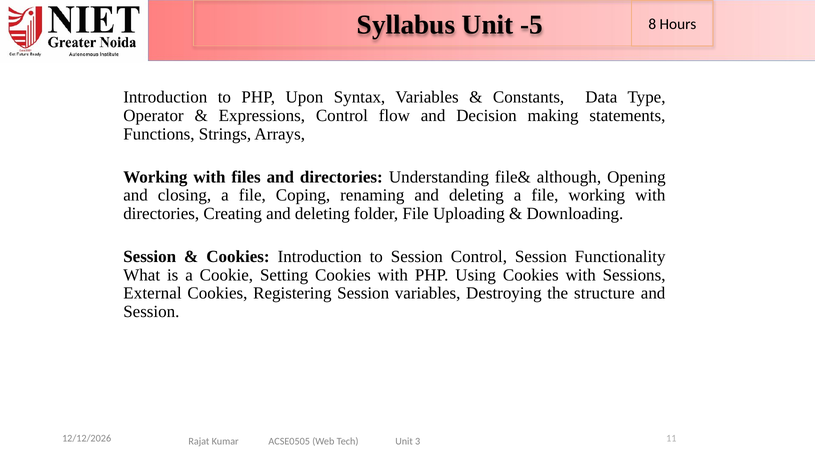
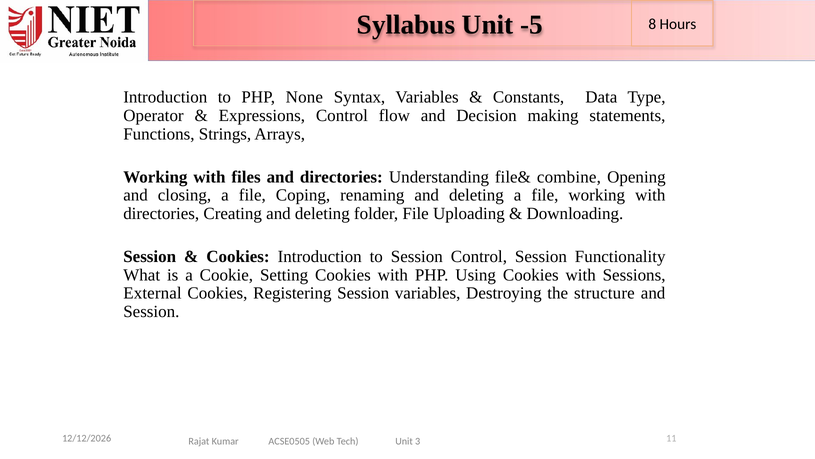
Upon: Upon -> None (304, 97)
although: although -> combine (569, 177)
